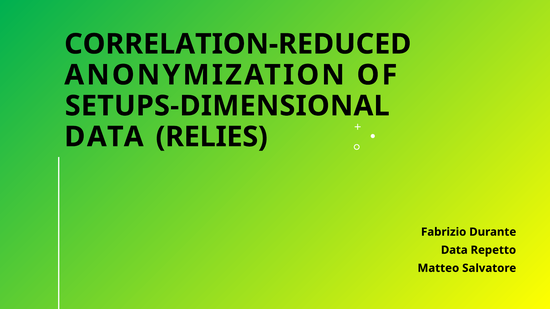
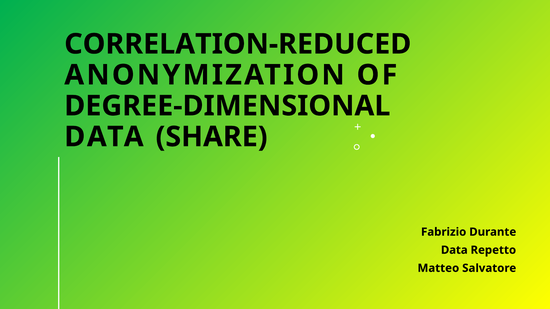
SETUPS-DIMENSIONAL: SETUPS-DIMENSIONAL -> DEGREE-DIMENSIONAL (227, 106)
RELIES: RELIES -> SHARE (212, 137)
